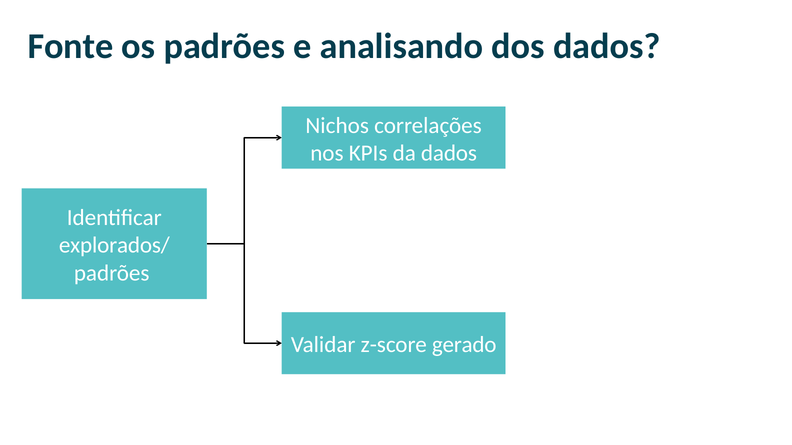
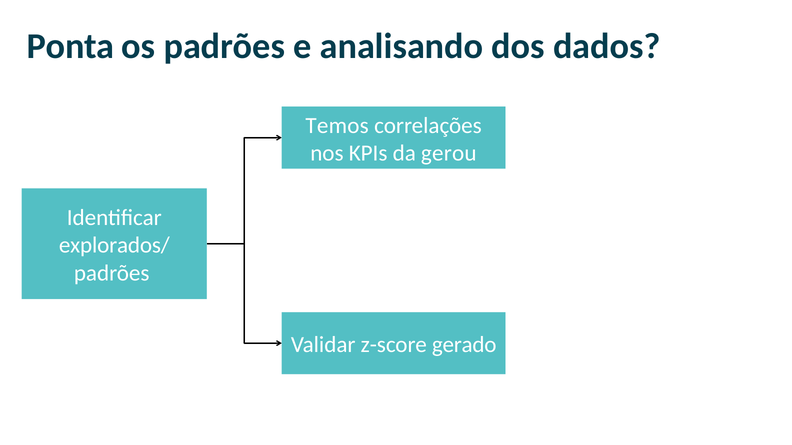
Fonte: Fonte -> Ponta (71, 47)
Nichos: Nichos -> Temos (337, 126)
da dados: dados -> gerou (449, 153)
